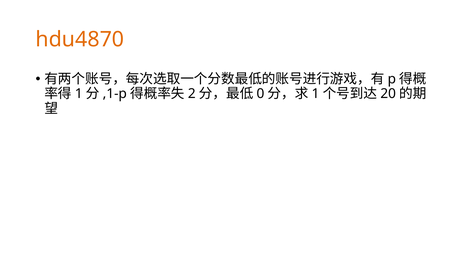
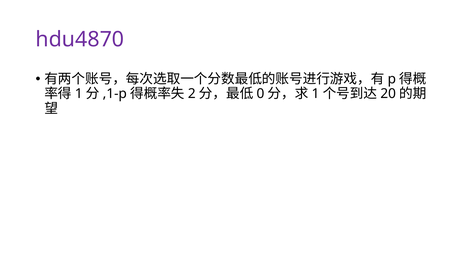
hdu4870 colour: orange -> purple (80, 39)
